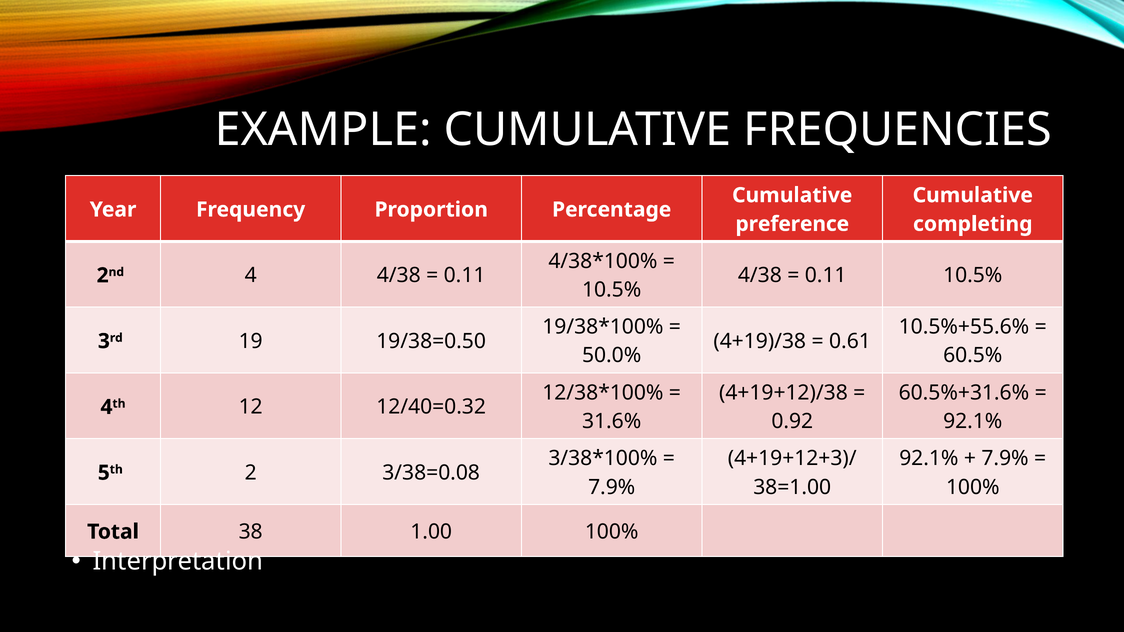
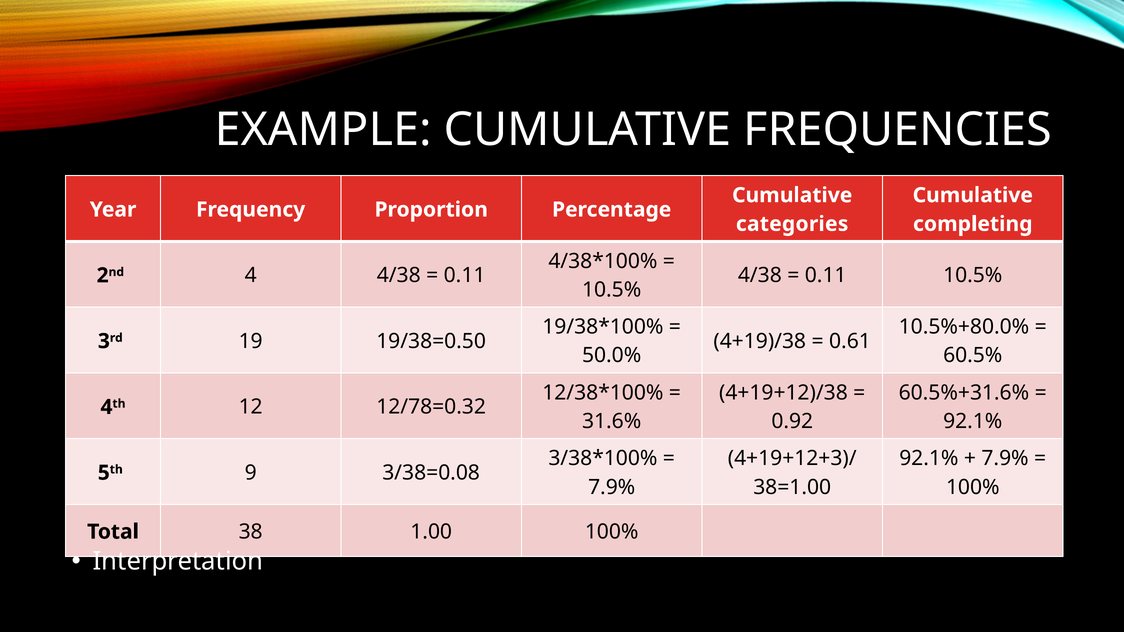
preference: preference -> categories (792, 224)
10.5%+55.6%: 10.5%+55.6% -> 10.5%+80.0% (964, 327)
12/40=0.32: 12/40=0.32 -> 12/78=0.32 (431, 407)
2: 2 -> 9 (251, 473)
